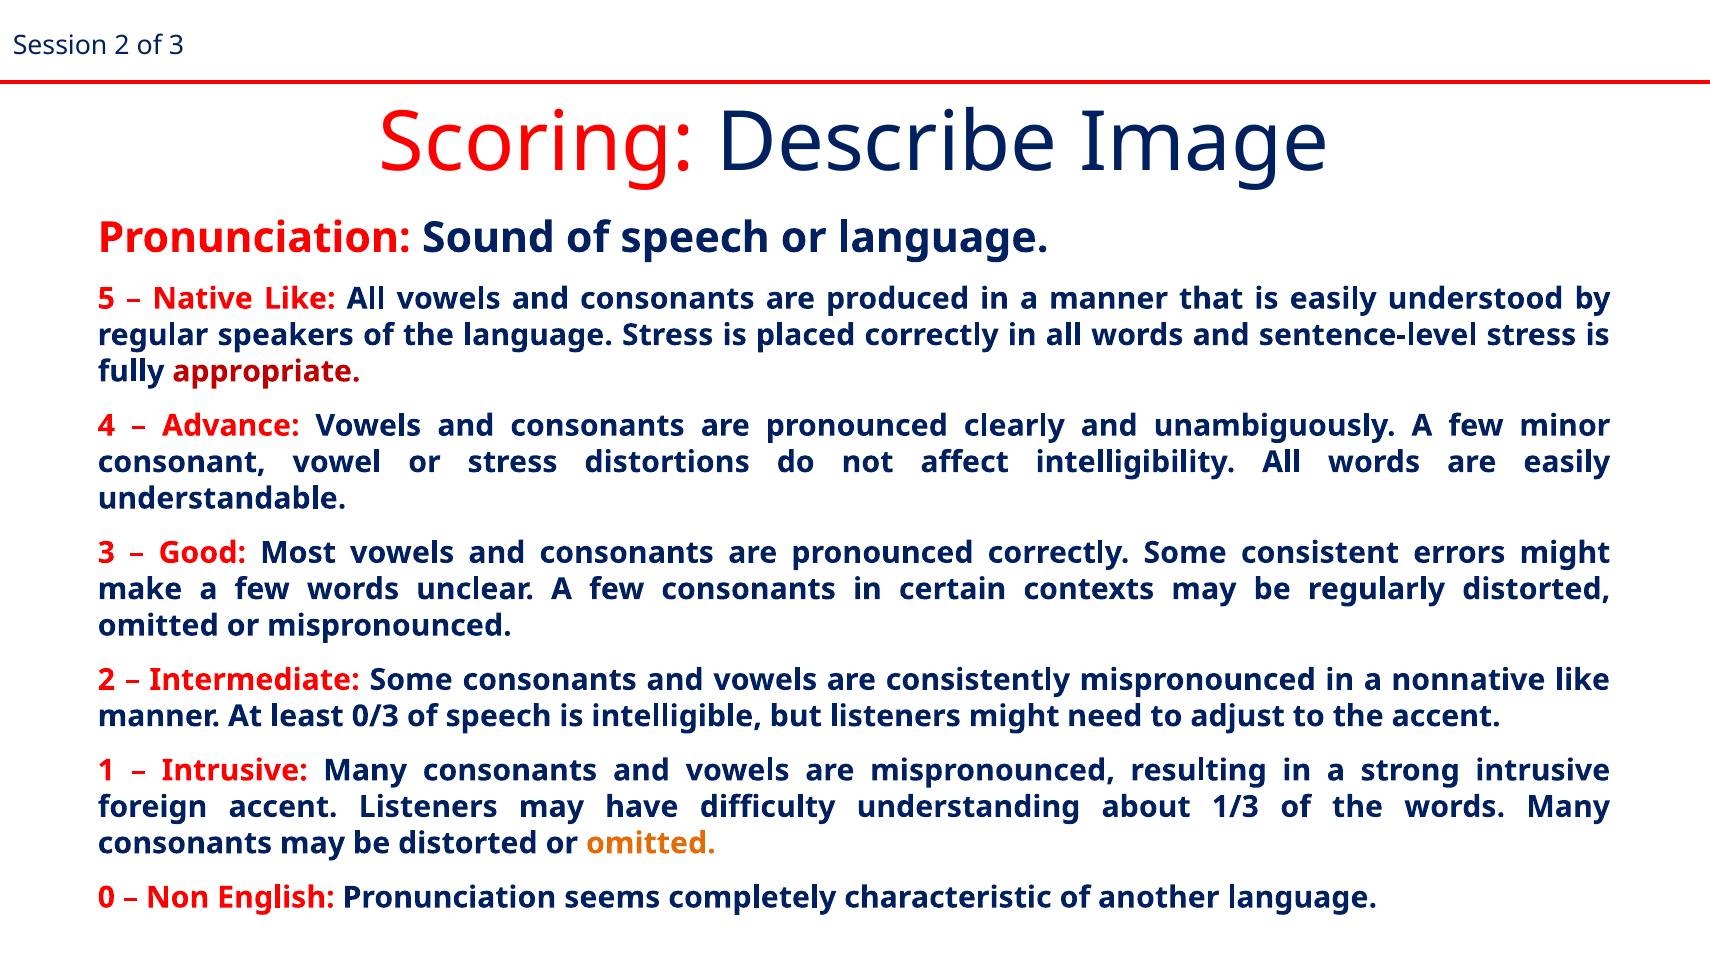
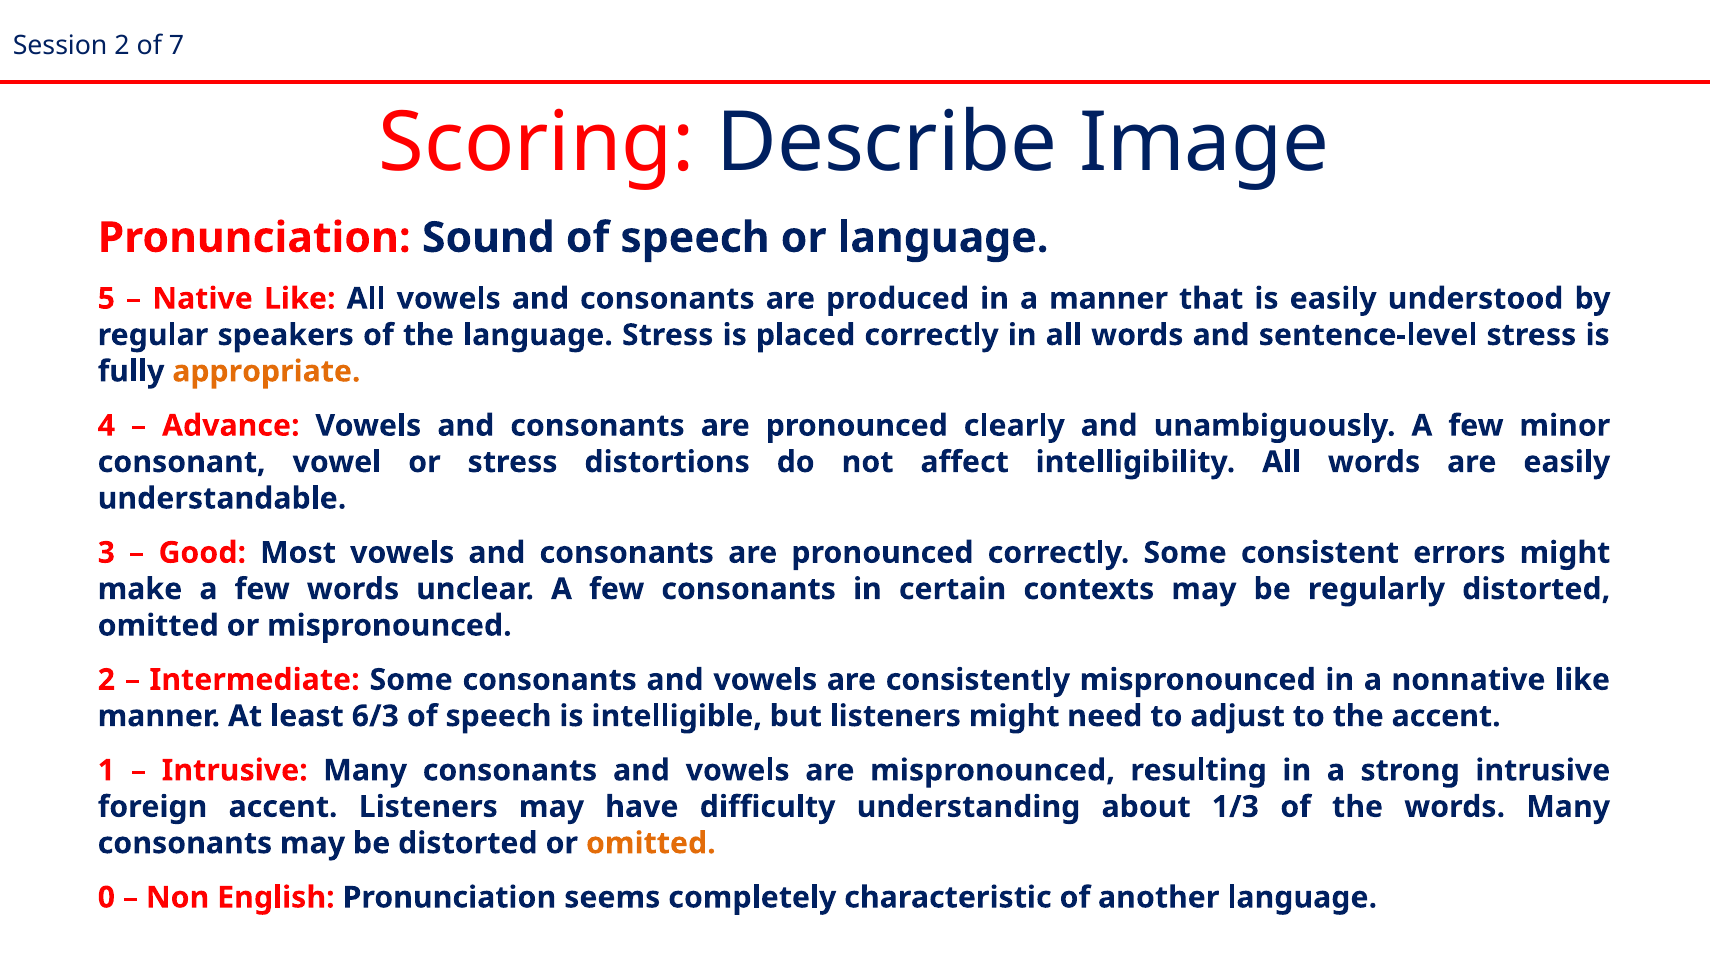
of 3: 3 -> 7 (177, 46)
appropriate colour: red -> orange (266, 371)
0/3: 0/3 -> 6/3 (375, 716)
